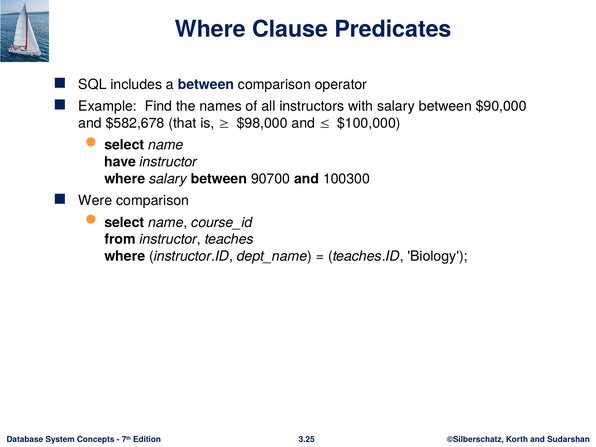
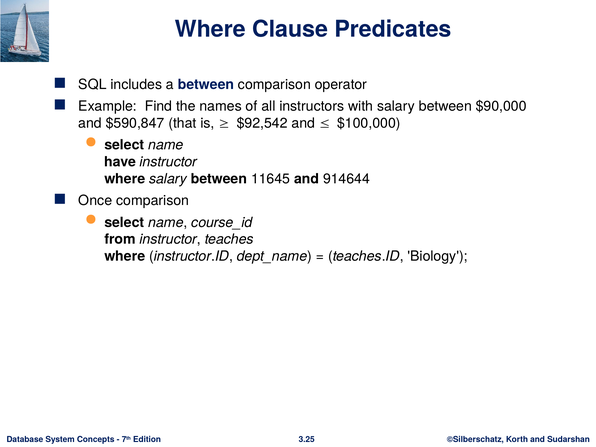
$582,678: $582,678 -> $590,847 (135, 123)
$98,000: $98,000 -> $92,542 (262, 123)
90700: 90700 -> 11645 (271, 179)
100300: 100300 -> 914644 (346, 179)
Were: Were -> Once (95, 201)
